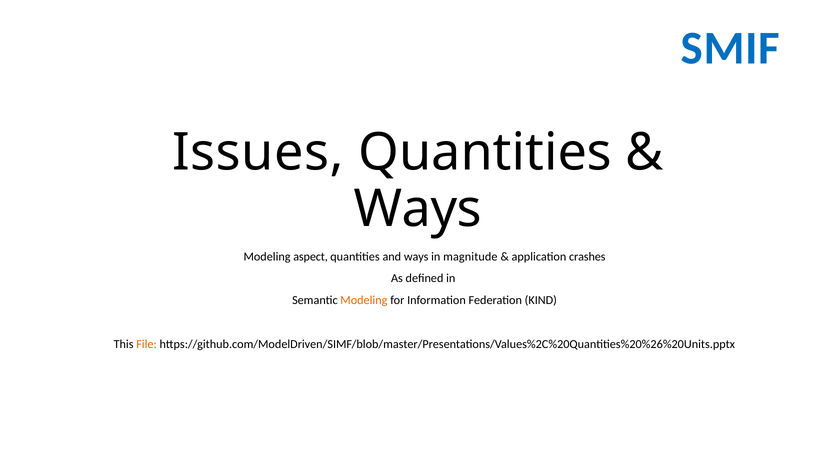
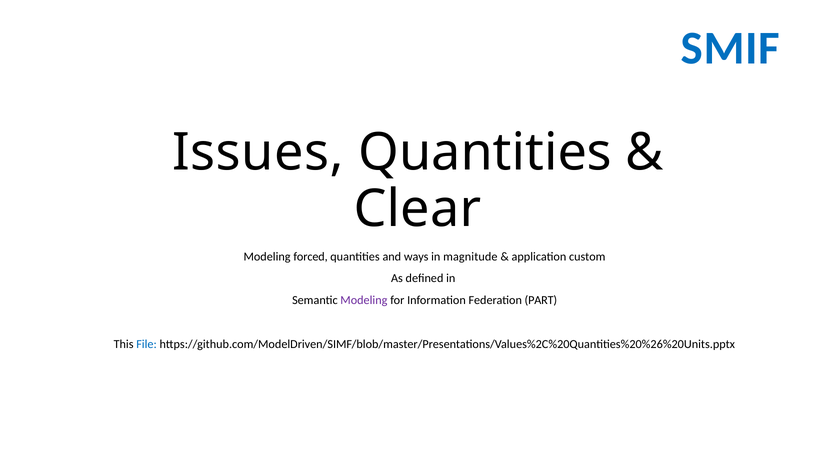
Ways: Ways -> Clear (417, 209)
aspect: aspect -> forced (311, 256)
crashes: crashes -> custom (587, 256)
Modeling colour: orange -> purple (364, 300)
KIND: KIND -> PART (541, 300)
File colour: orange -> blue (147, 344)
